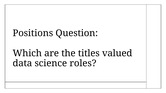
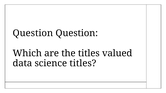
Positions: Positions -> Question (33, 33)
science roles: roles -> titles (83, 64)
